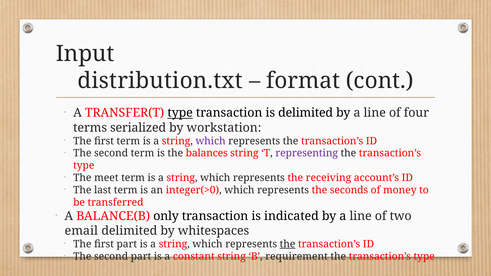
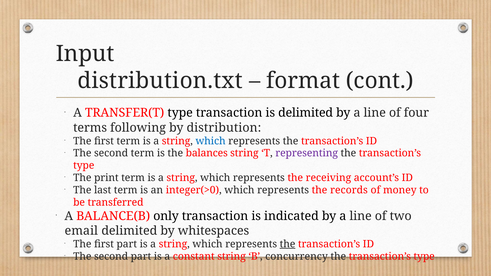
type underline: present -> none (180, 113)
serialized: serialized -> following (138, 128)
workstation: workstation -> distribution (224, 128)
which colour: purple -> blue (211, 141)
meet: meet -> print (106, 178)
seconds: seconds -> records (349, 190)
requirement: requirement -> concurrency (297, 257)
